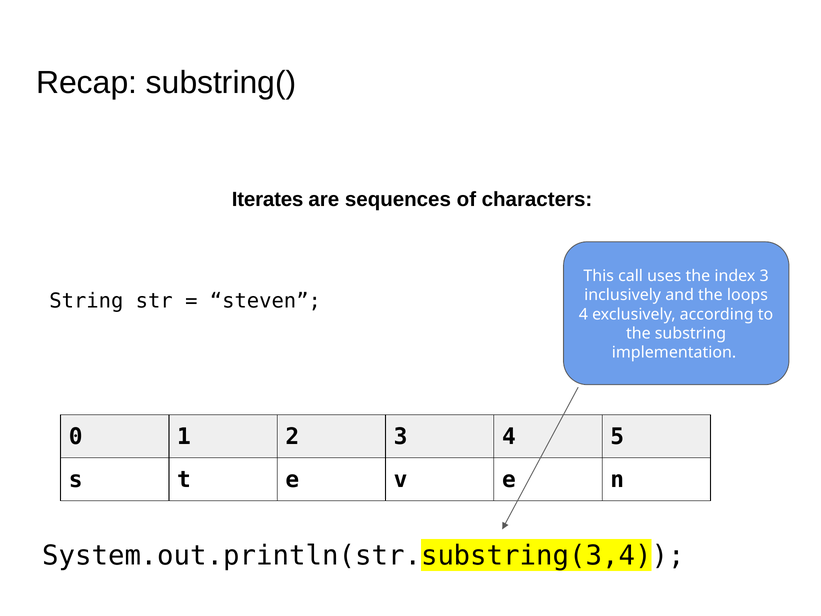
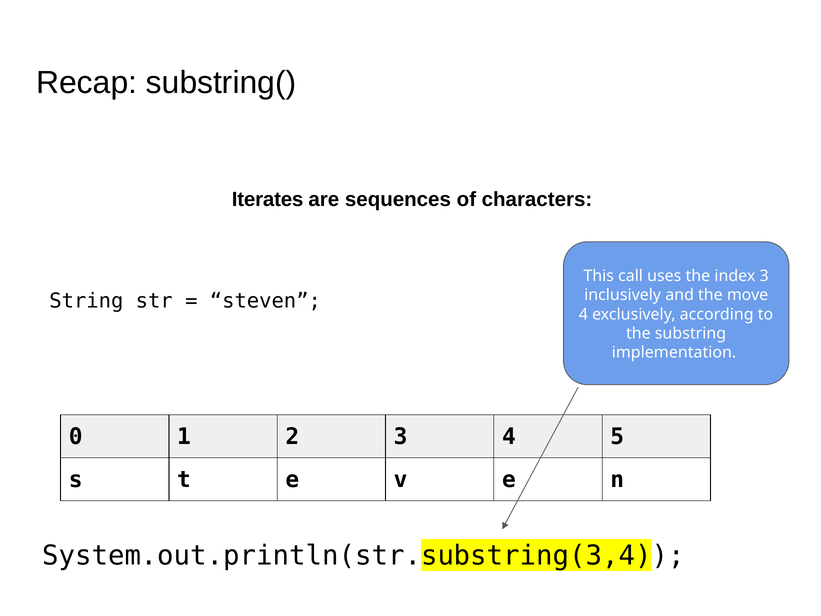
loops: loops -> move (748, 295)
